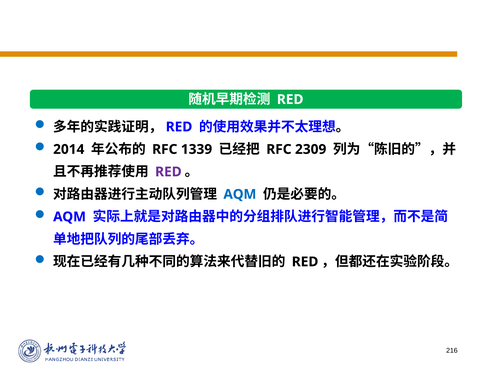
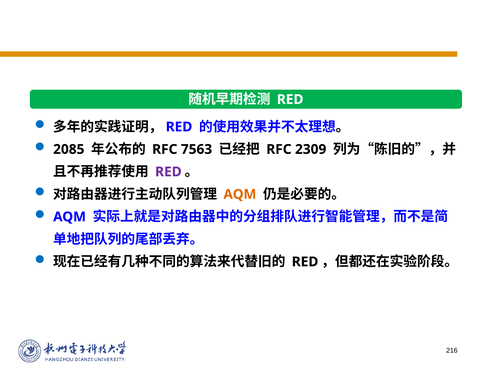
2014: 2014 -> 2085 (69, 149)
1339: 1339 -> 7563 (197, 149)
AQM colour: blue -> orange (240, 194)
